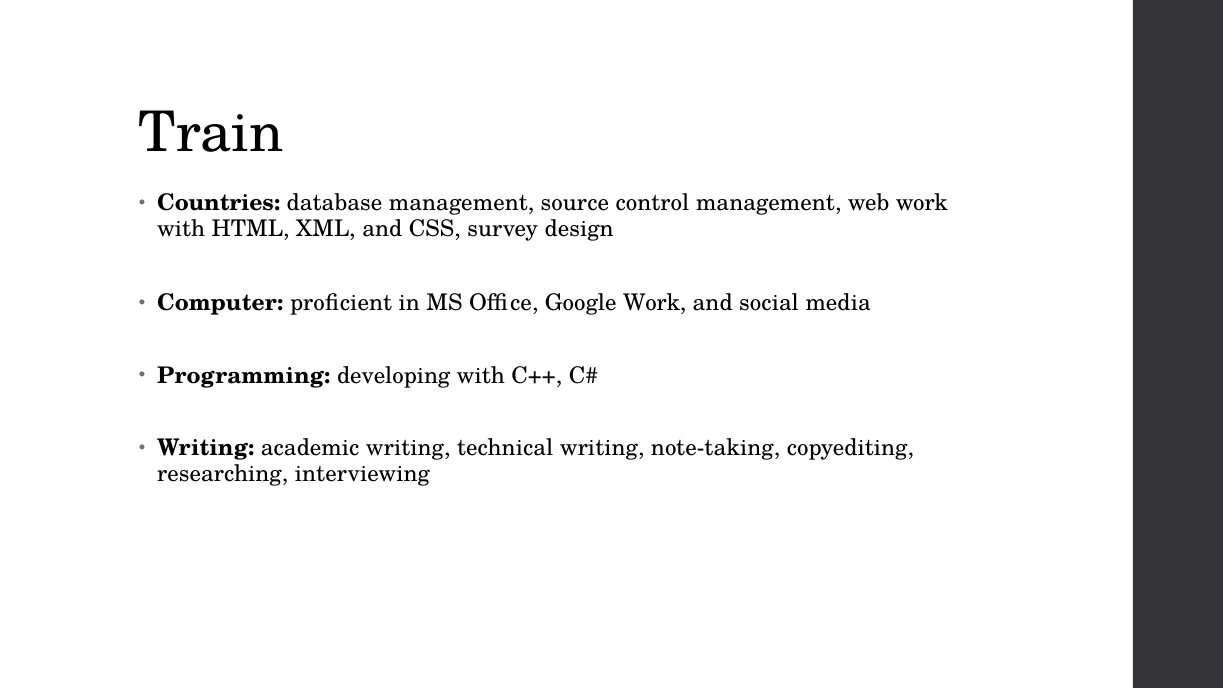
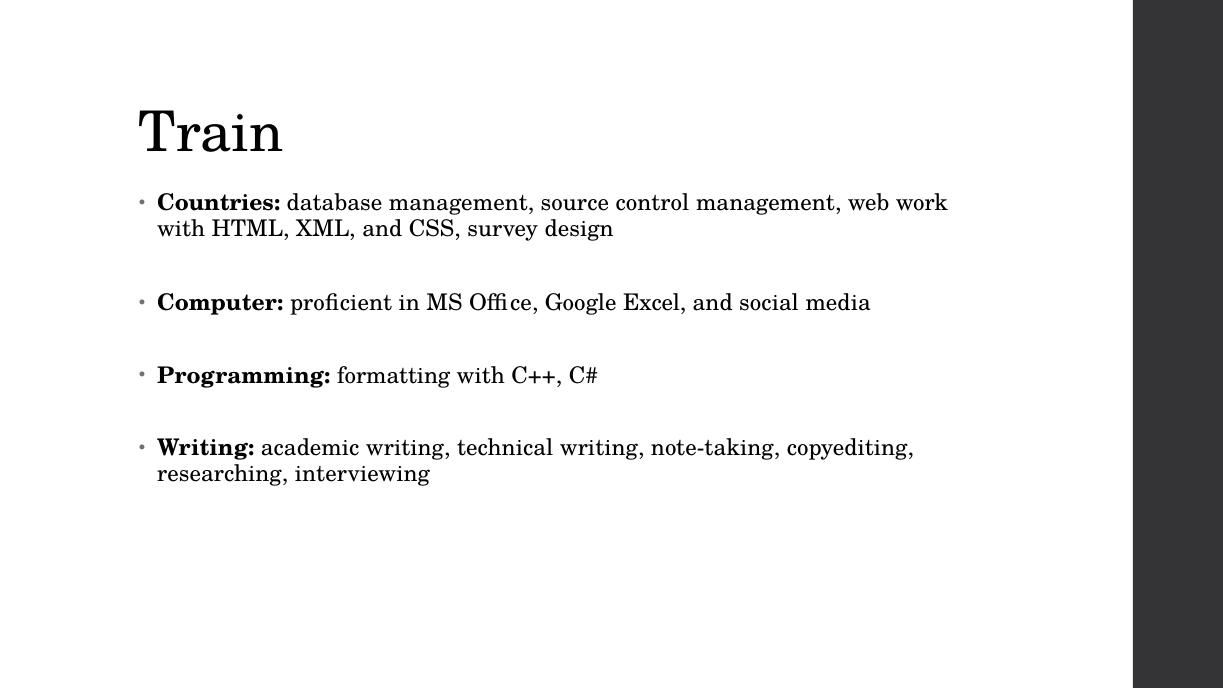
Google Work: Work -> Excel (655, 303)
developing: developing -> formatting (394, 376)
